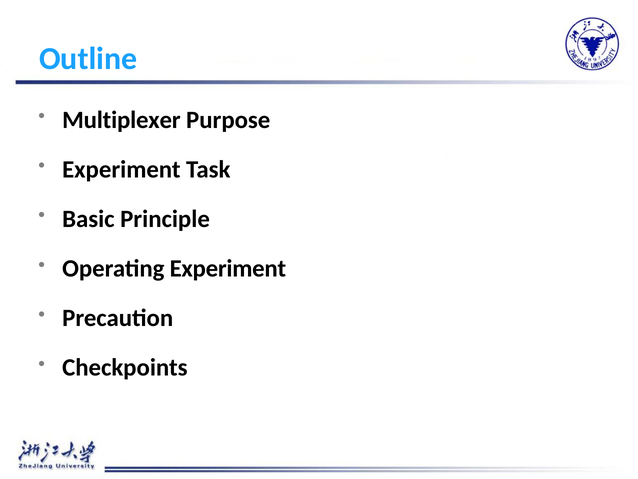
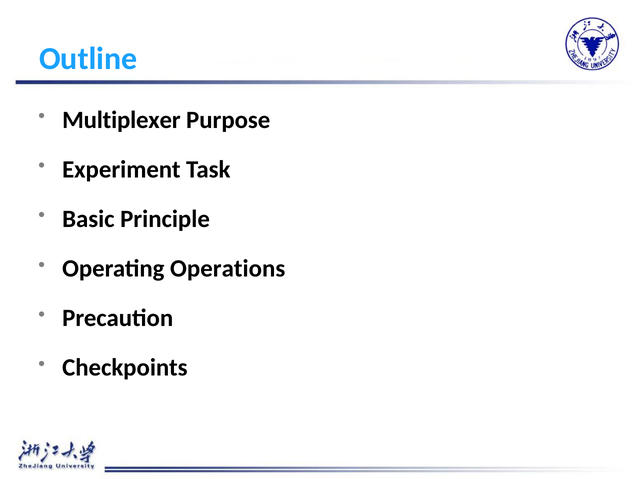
Operating Experiment: Experiment -> Operations (228, 268)
